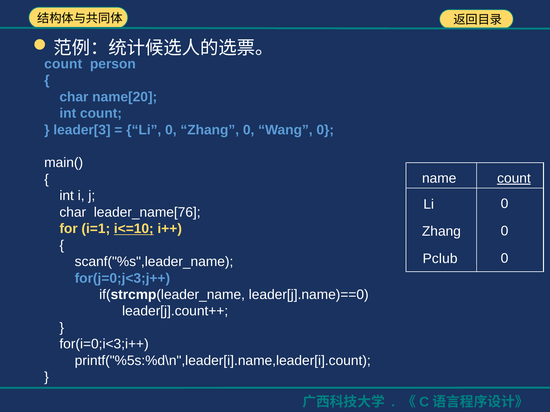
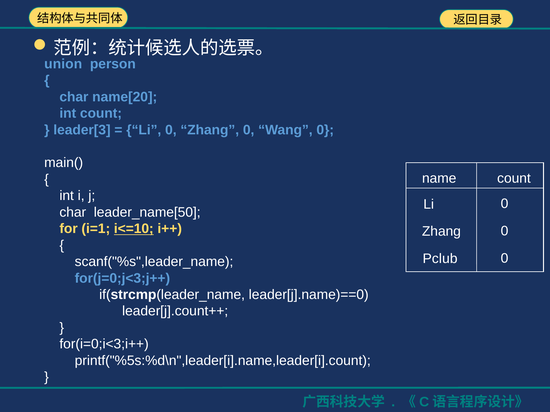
count: count -> union (63, 64)
count underline: present -> none (514, 178)
leader_name[76: leader_name[76 -> leader_name[50 (147, 212)
